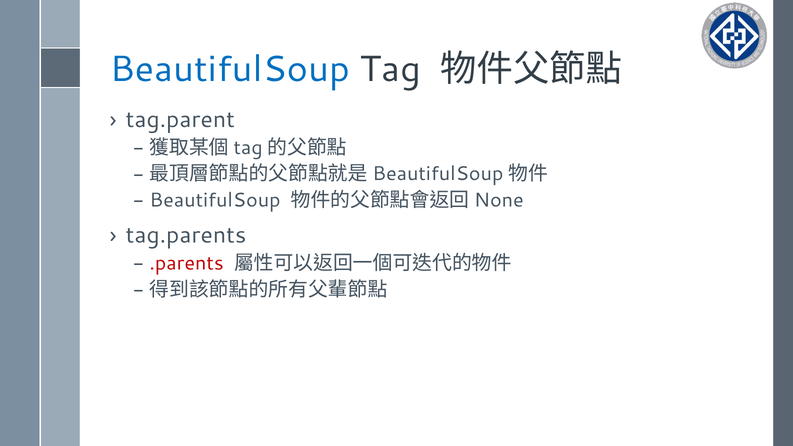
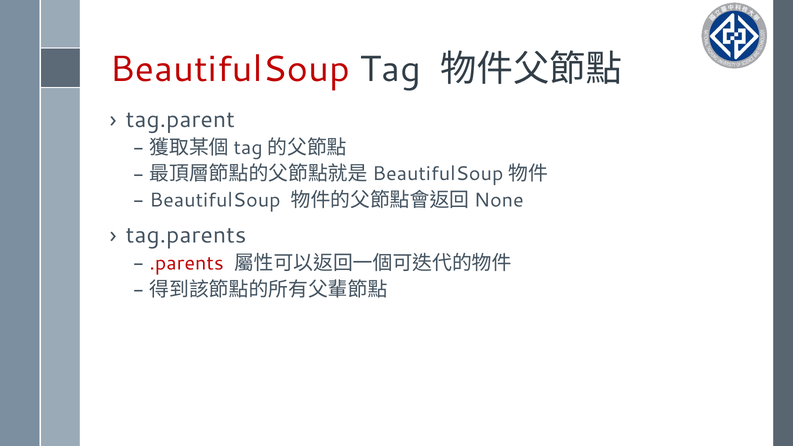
BeautifulSoup colour: blue -> red (230, 69)
